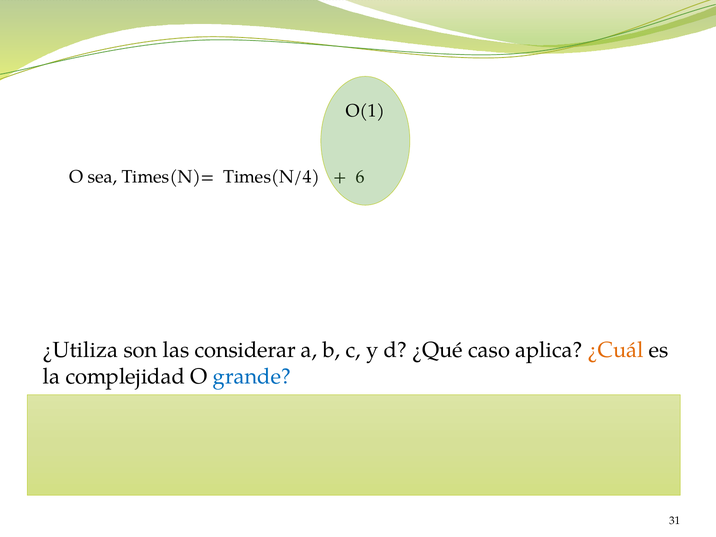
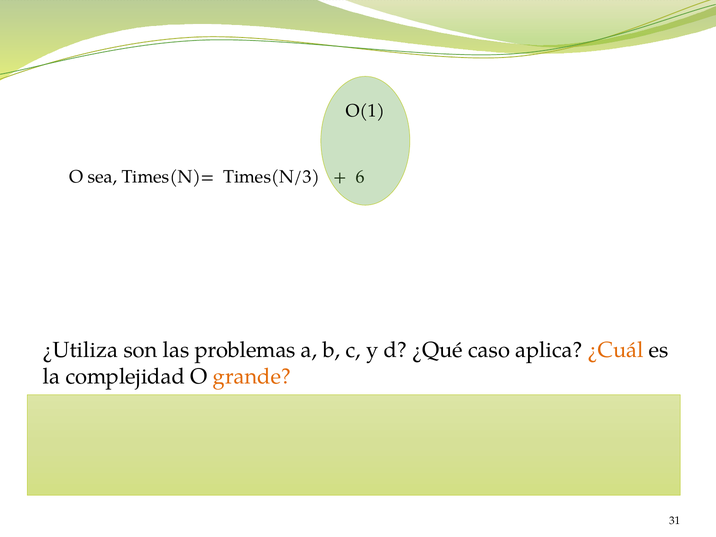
Times(N/4: Times(N/4 -> Times(N/3 (271, 177)
considerar: considerar -> problemas (245, 350)
grande colour: blue -> orange (252, 376)
